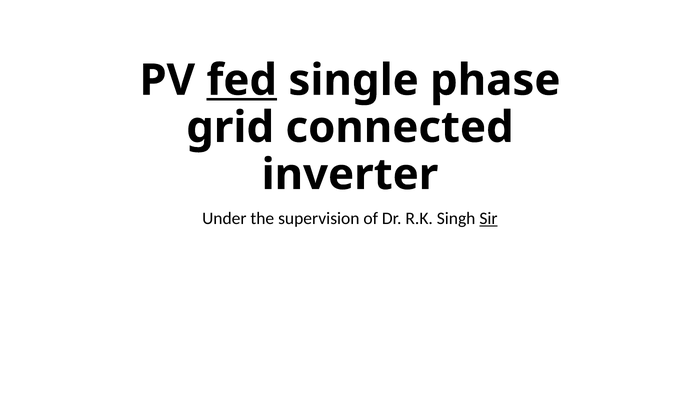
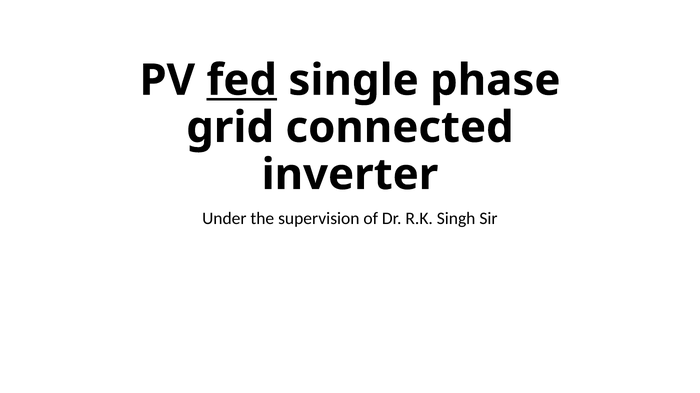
Sir underline: present -> none (488, 219)
